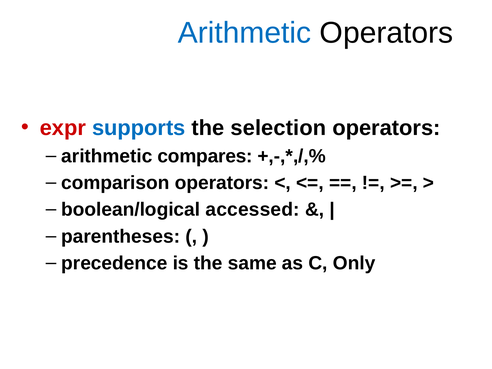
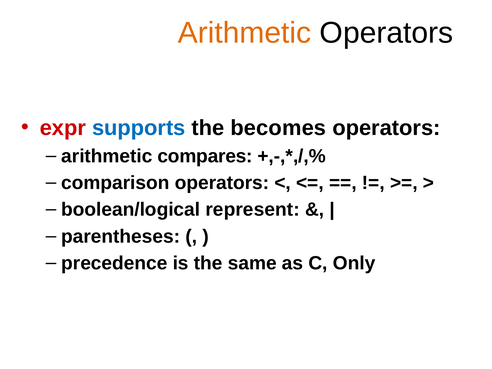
Arithmetic colour: blue -> orange (245, 33)
selection: selection -> becomes (278, 128)
accessed: accessed -> represent (253, 210)
